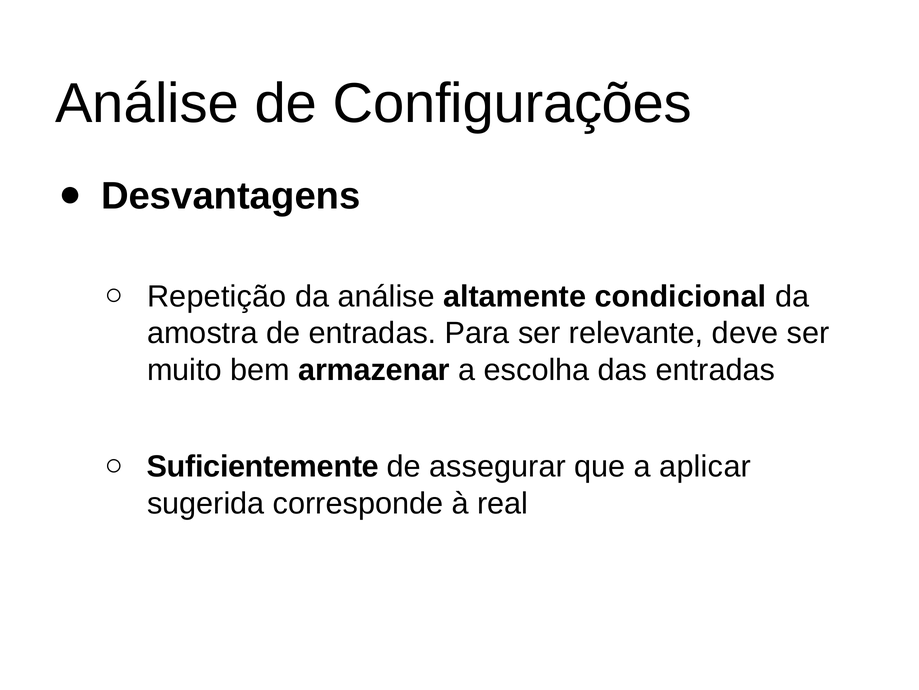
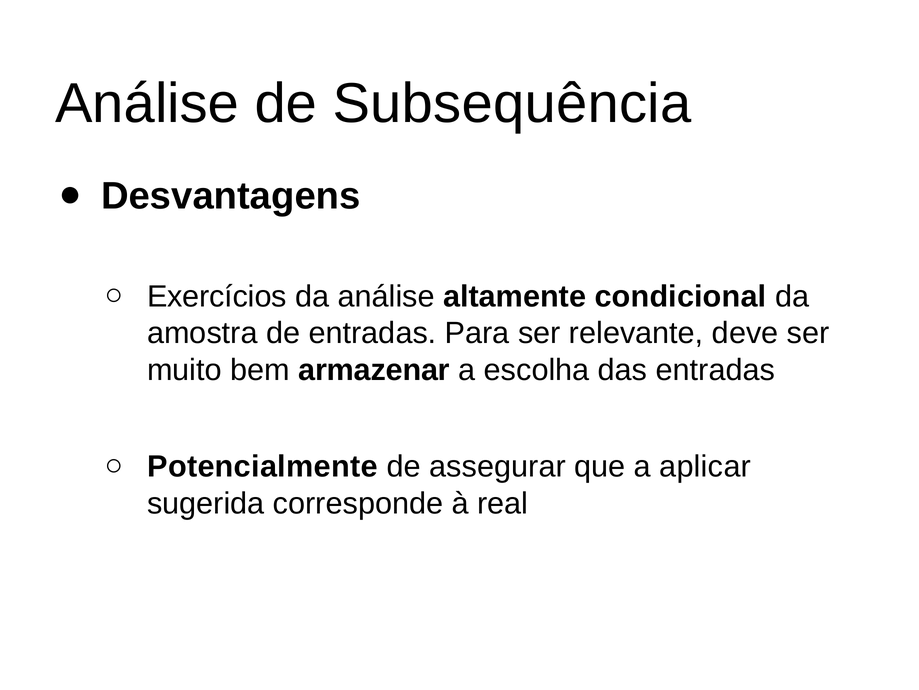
Configurações: Configurações -> Subsequência (512, 104)
Repetição: Repetição -> Exercícios (217, 296)
Suficientemente: Suficientemente -> Potencialmente (263, 466)
